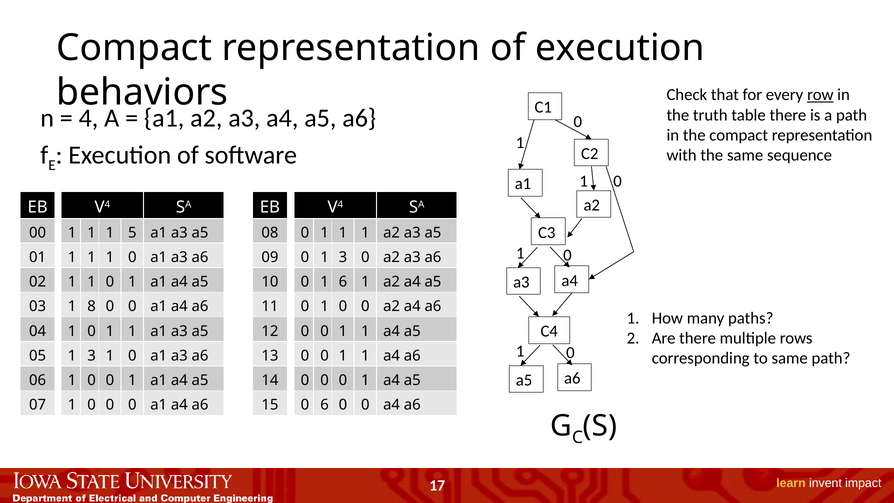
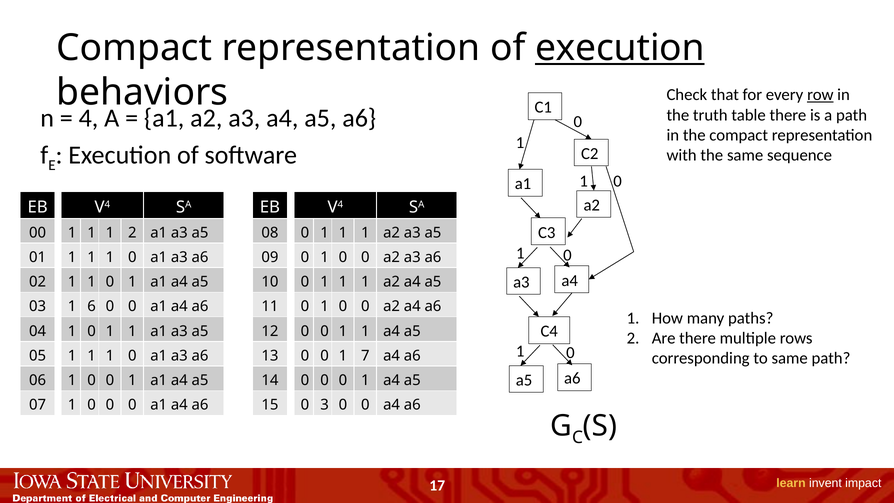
execution underline: none -> present (620, 48)
1 5: 5 -> 2 (132, 233)
3: 3 -> 0 (343, 257)
6: 6 -> 1 (343, 282)
8: 8 -> 6 (92, 306)
3: 3 -> 1 (92, 356)
1: 1 -> 7 (365, 356)
0 6: 6 -> 3 (325, 405)
